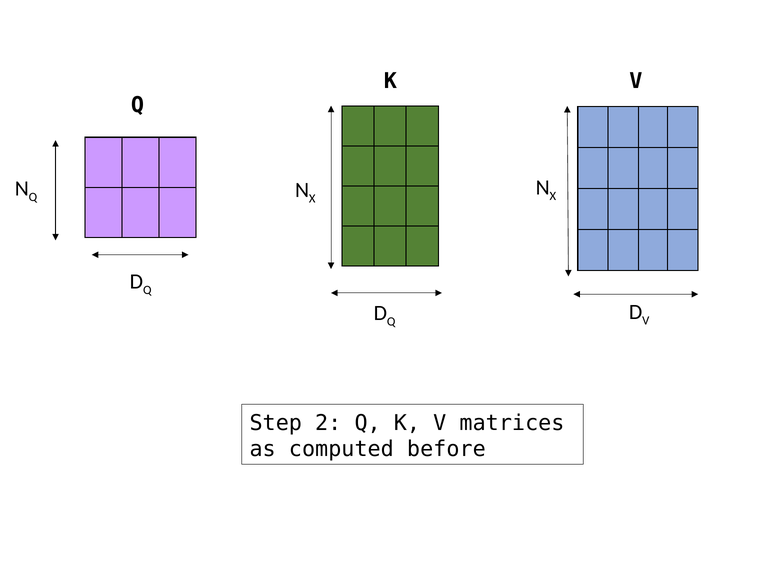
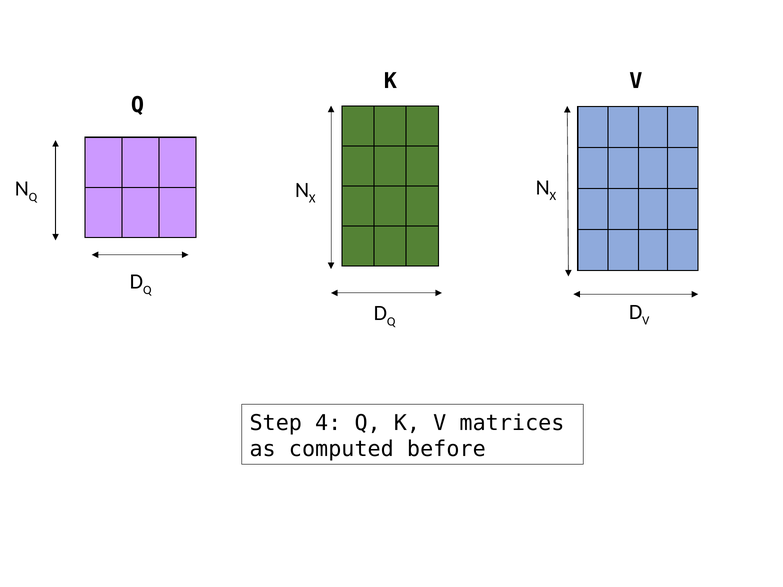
2: 2 -> 4 (328, 423)
